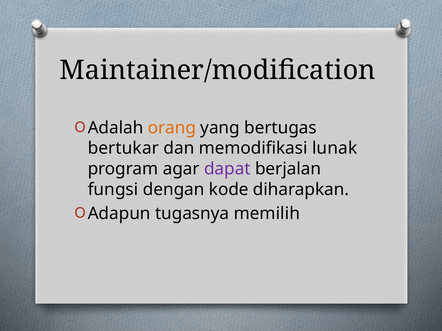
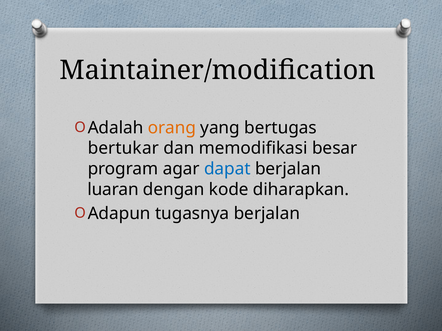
lunak: lunak -> besar (335, 148)
dapat colour: purple -> blue (227, 169)
fungsi: fungsi -> luaran (113, 190)
tugasnya memilih: memilih -> berjalan (267, 214)
